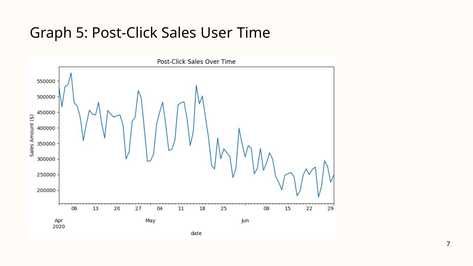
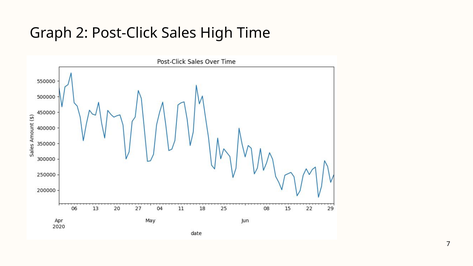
5: 5 -> 2 (82, 33)
User: User -> High (217, 33)
